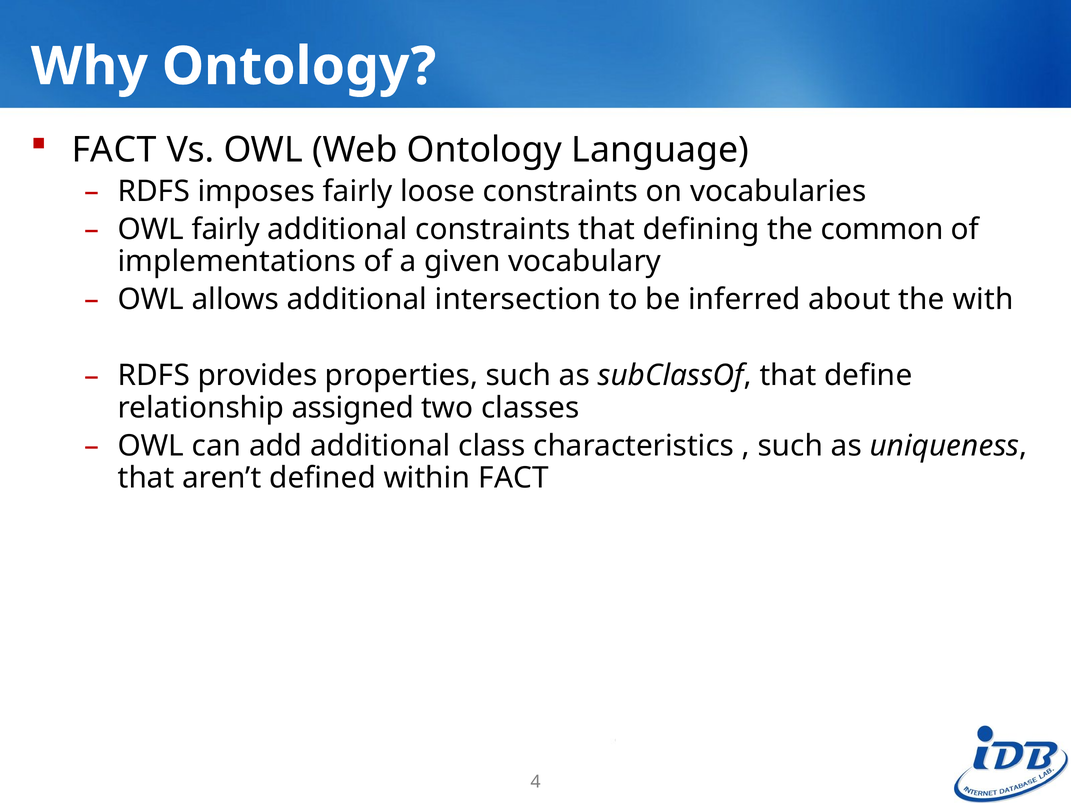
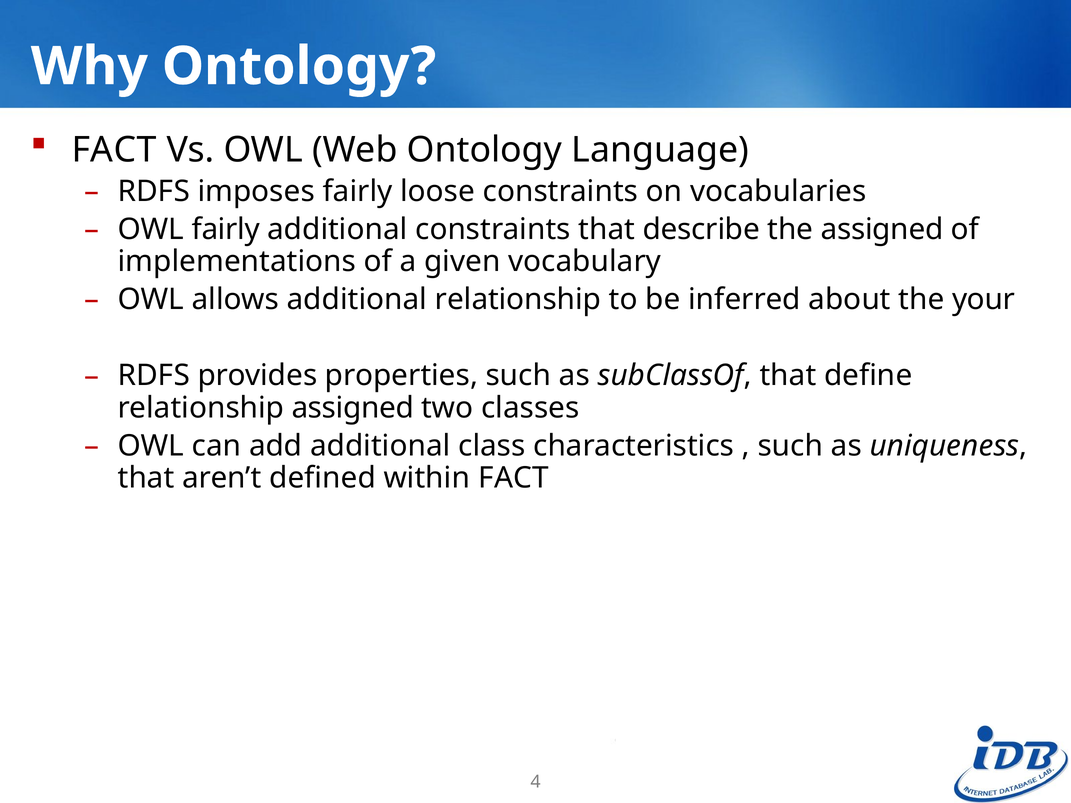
defining: defining -> describe (701, 229)
the common: common -> assigned (882, 229)
additional intersection: intersection -> relationship (518, 300)
with: with -> your (984, 300)
